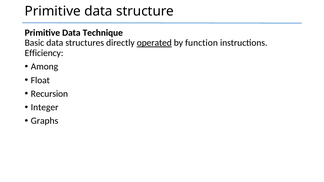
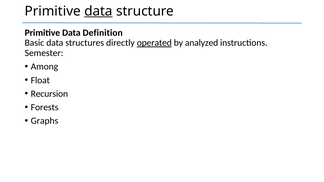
data underline: none -> present (98, 11)
Technique: Technique -> Definition (103, 33)
function: function -> analyzed (202, 43)
Efficiency: Efficiency -> Semester (44, 53)
Integer: Integer -> Forests (45, 107)
